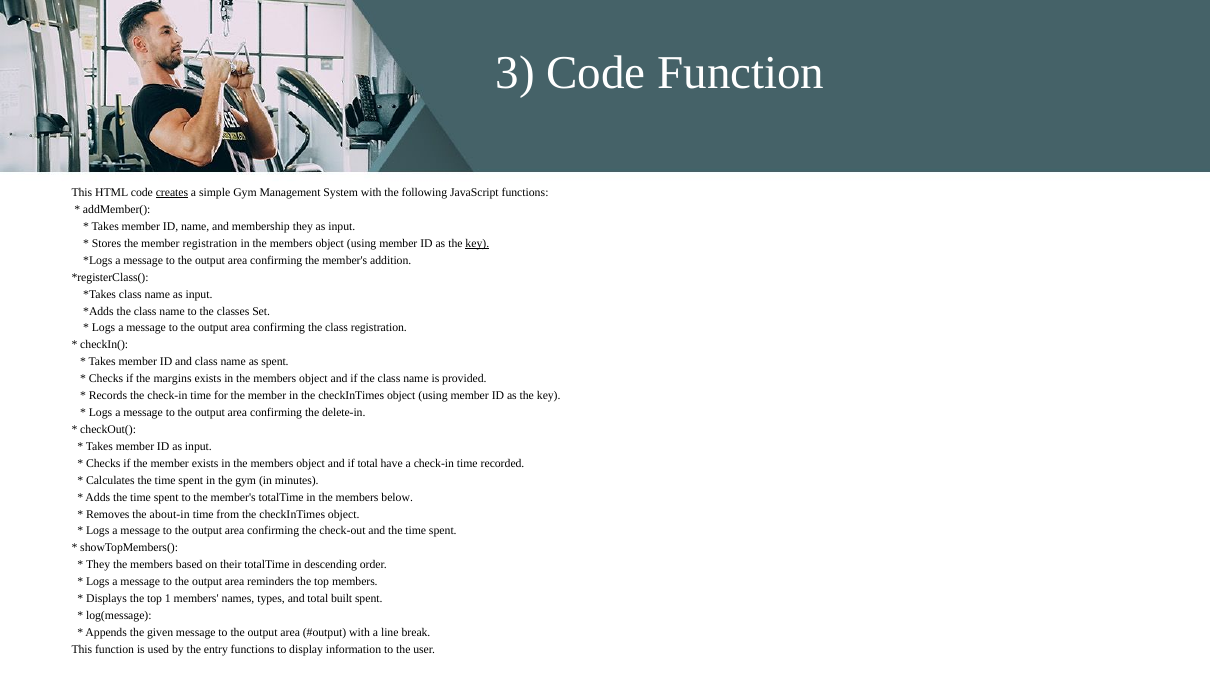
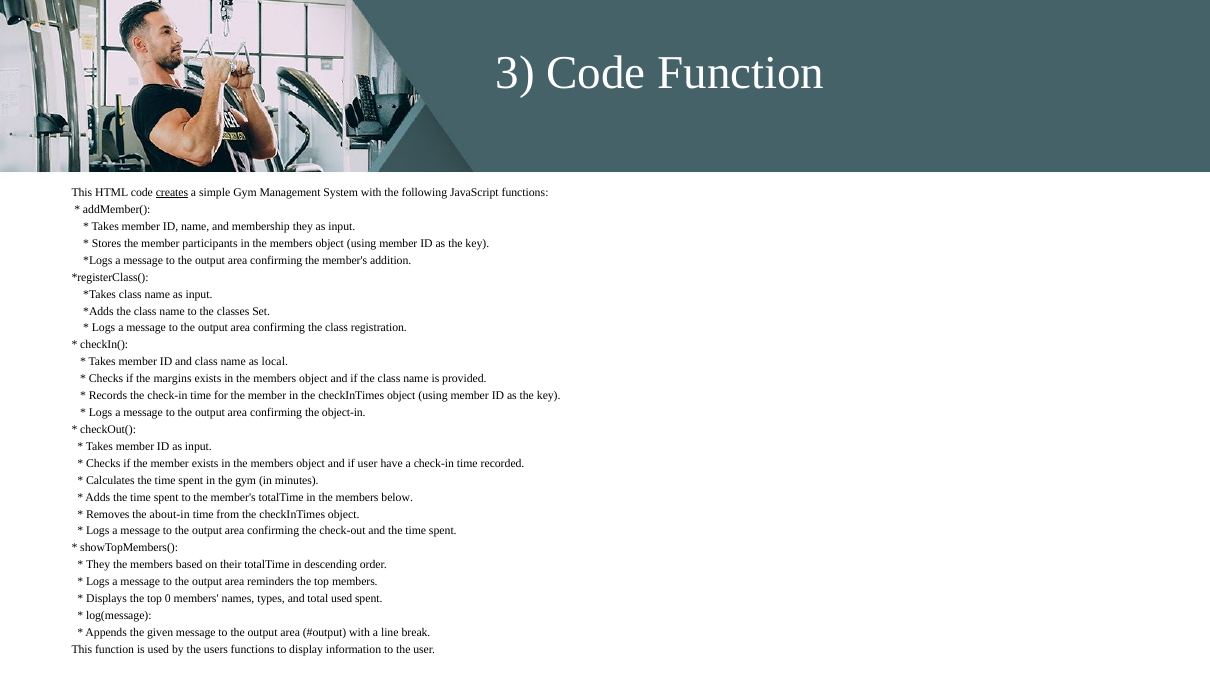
member registration: registration -> participants (210, 243)
key underline: present -> none (477, 243)
as spent: spent -> local (275, 362)
delete-in: delete-in -> object-in (344, 412)
if total: total -> user (368, 463)
1: 1 -> 0 (168, 598)
total built: built -> used (342, 598)
entry: entry -> users (216, 649)
